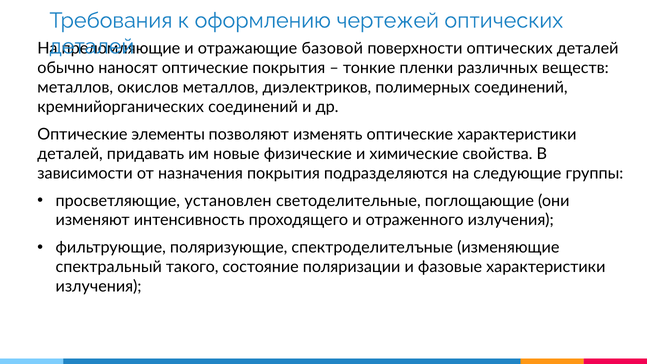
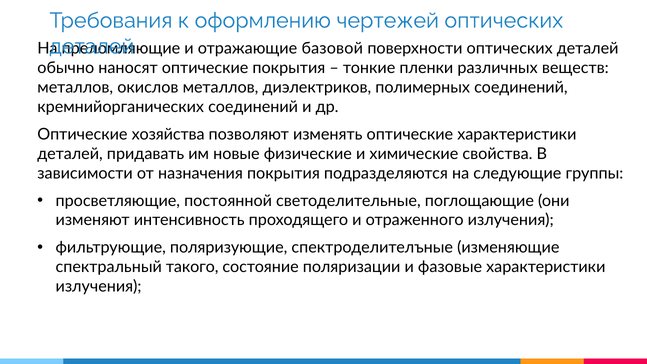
элементы: элементы -> хозяйства (168, 134)
установлен: установлен -> постоянной (228, 201)
